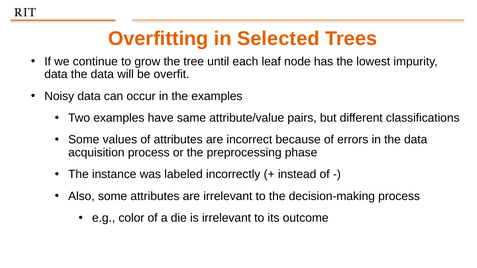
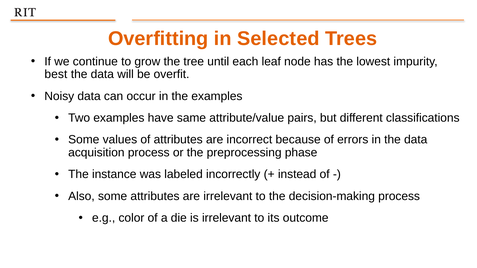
data: data -> best (56, 74)
